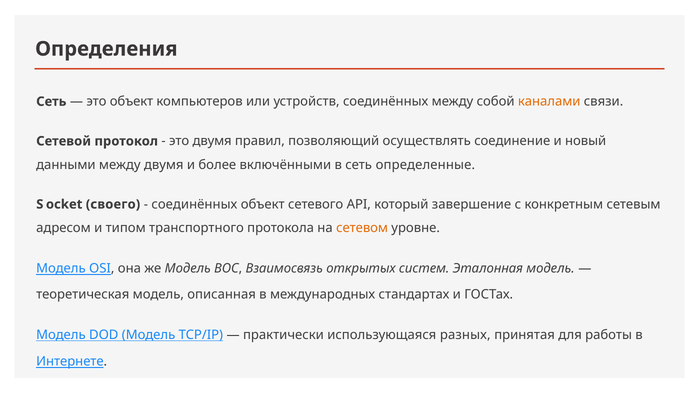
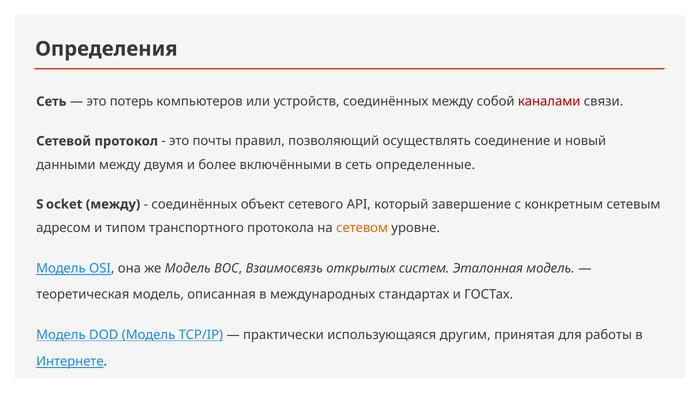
это объект: объект -> потерь (132, 102)
каналами colour: orange -> red (549, 102)
это двумя: двумя -> почты (212, 141)
Socket своего: своего -> между (113, 204)
разных: разных -> другим (465, 335)
